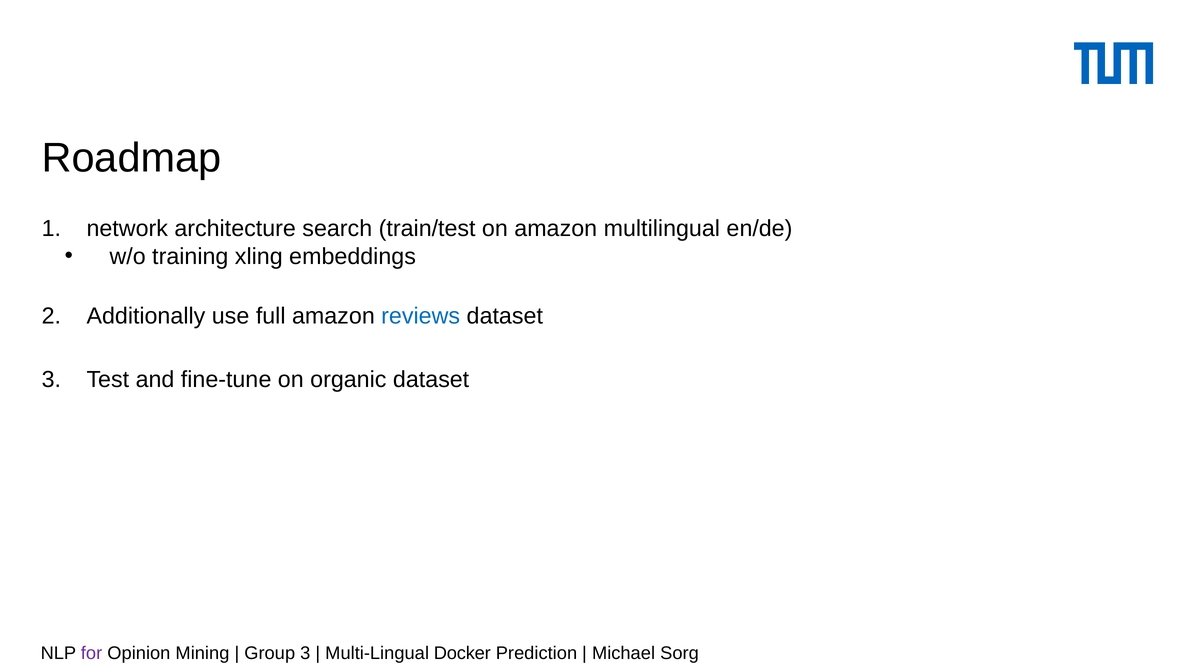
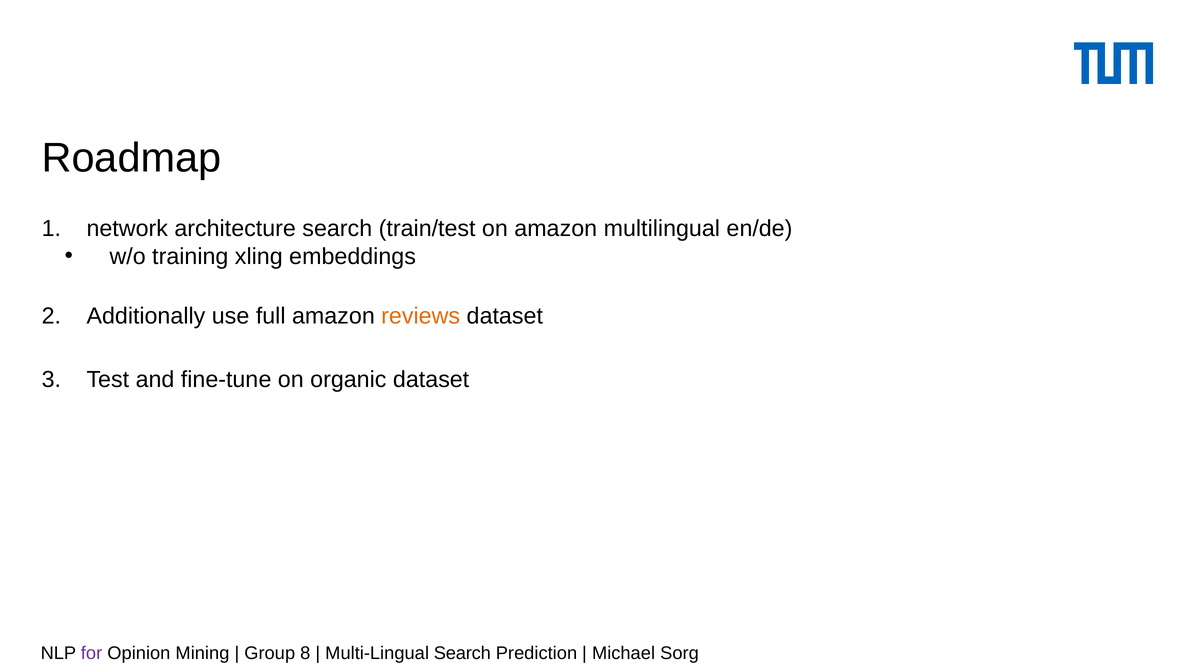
reviews colour: blue -> orange (421, 316)
Group 3: 3 -> 8 (305, 654)
Multi-Lingual Docker: Docker -> Search (462, 654)
